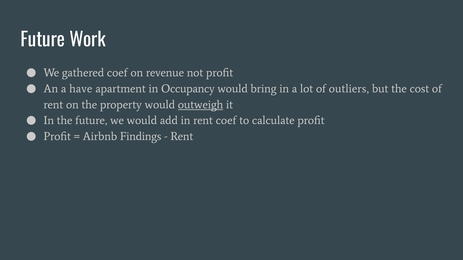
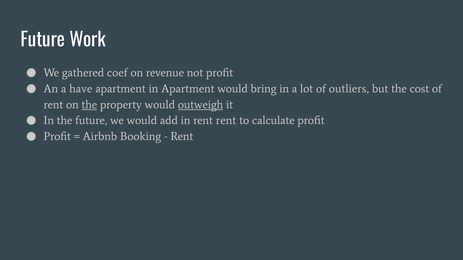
in Occupancy: Occupancy -> Apartment (188, 89)
the underline: none -> present (89, 105)
rent coef: coef -> rent (226, 121)
Findings: Findings -> Booking (141, 137)
